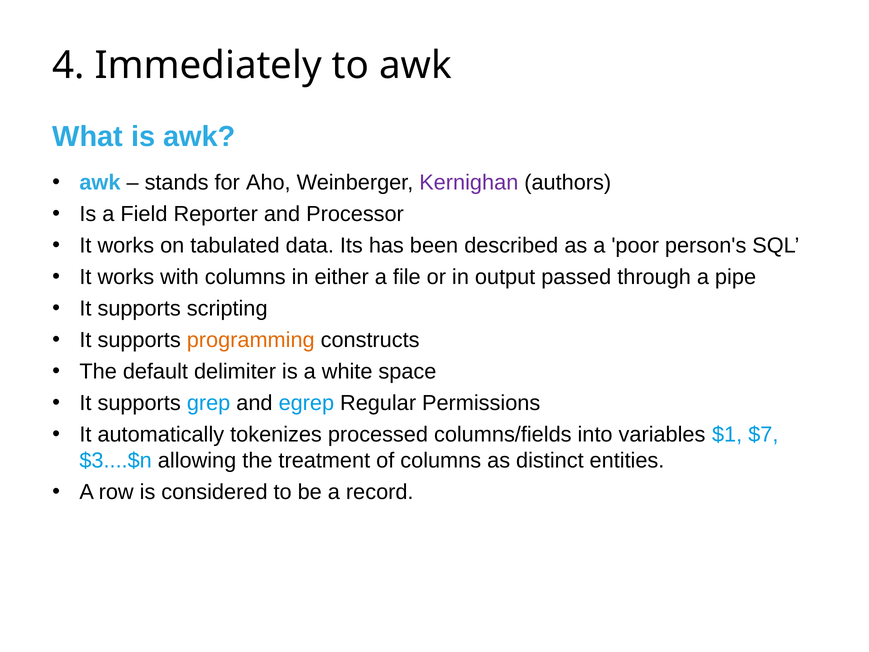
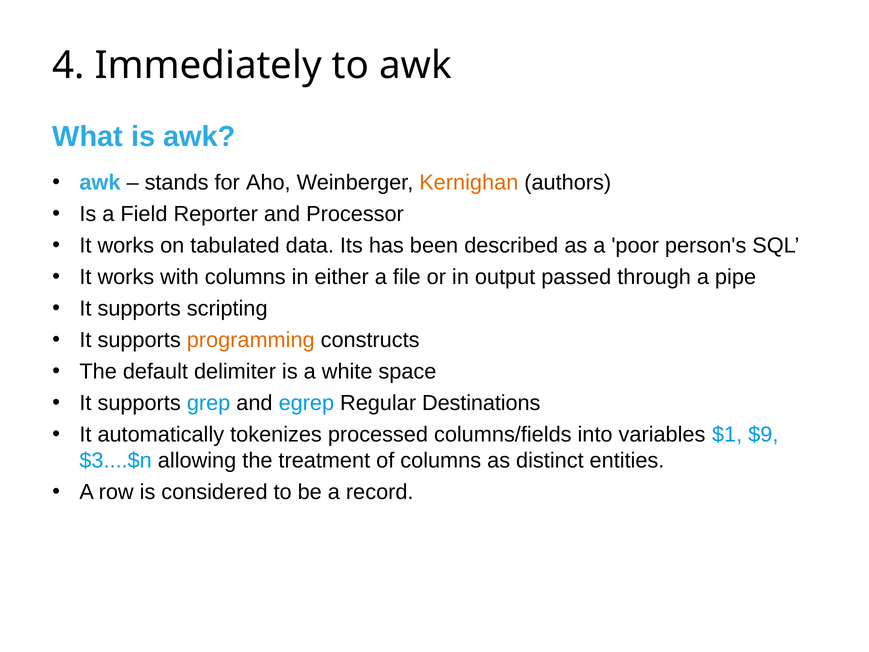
Kernighan colour: purple -> orange (469, 182)
Permissions: Permissions -> Destinations (481, 403)
$7: $7 -> $9 (763, 435)
